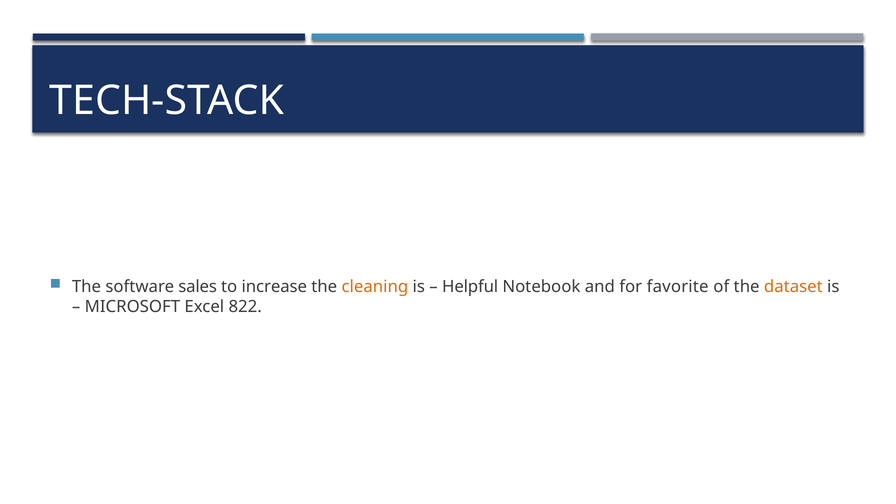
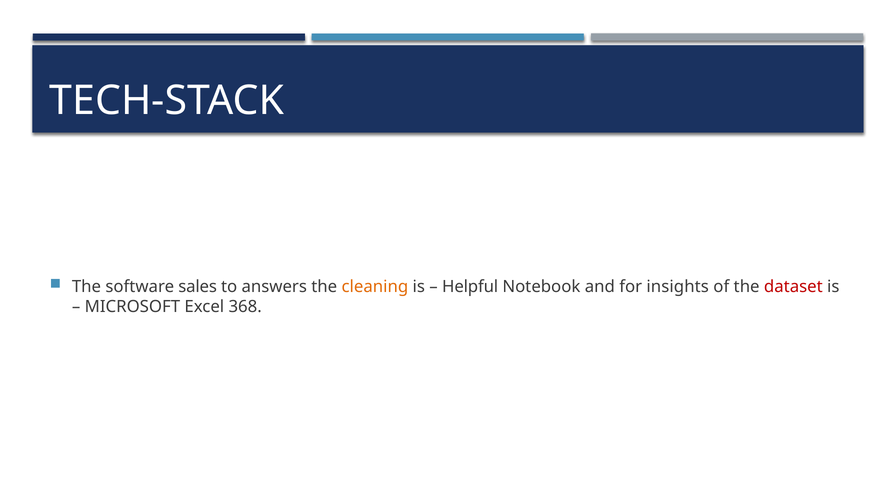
increase: increase -> answers (274, 286)
favorite: favorite -> insights (678, 286)
dataset colour: orange -> red (793, 286)
822: 822 -> 368 (245, 307)
